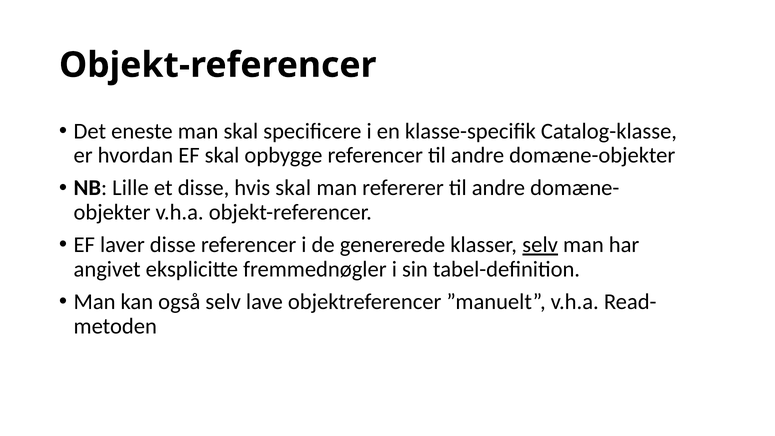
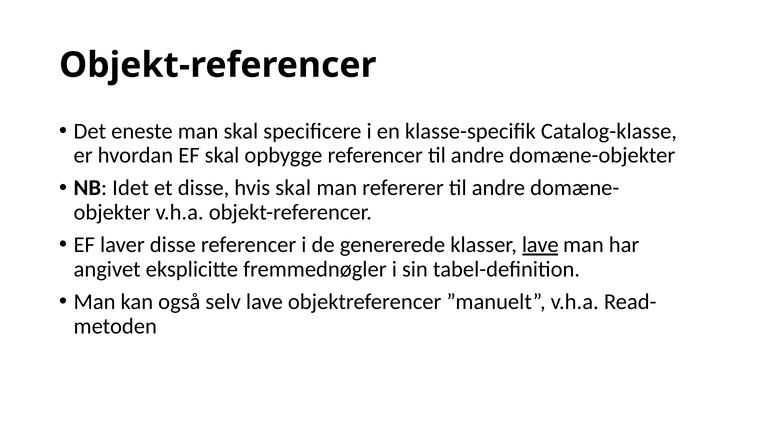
Lille: Lille -> Idet (131, 188)
klasser selv: selv -> lave (540, 245)
